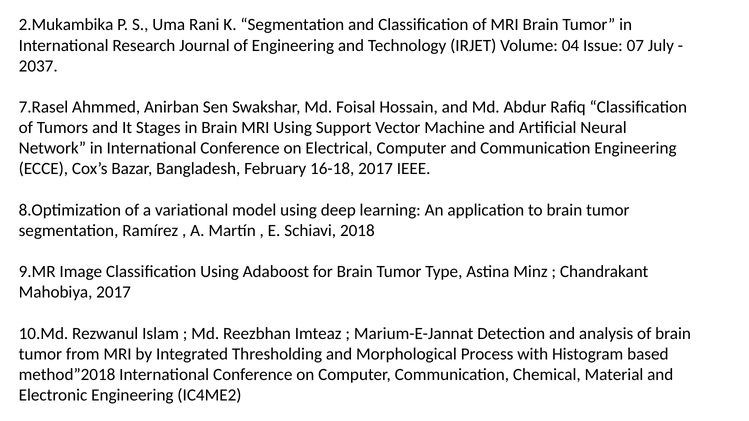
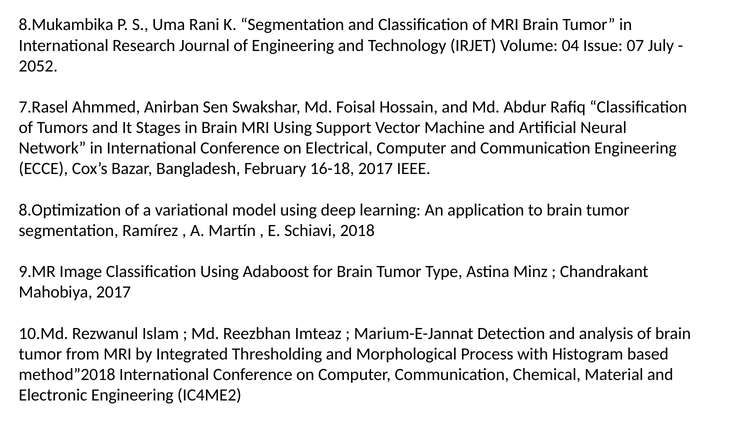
2.Mukambika: 2.Mukambika -> 8.Mukambika (66, 25)
2037: 2037 -> 2052 (38, 66)
